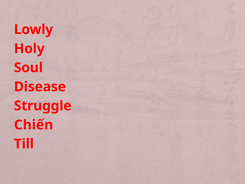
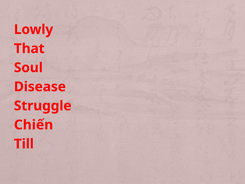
Holy: Holy -> That (29, 49)
